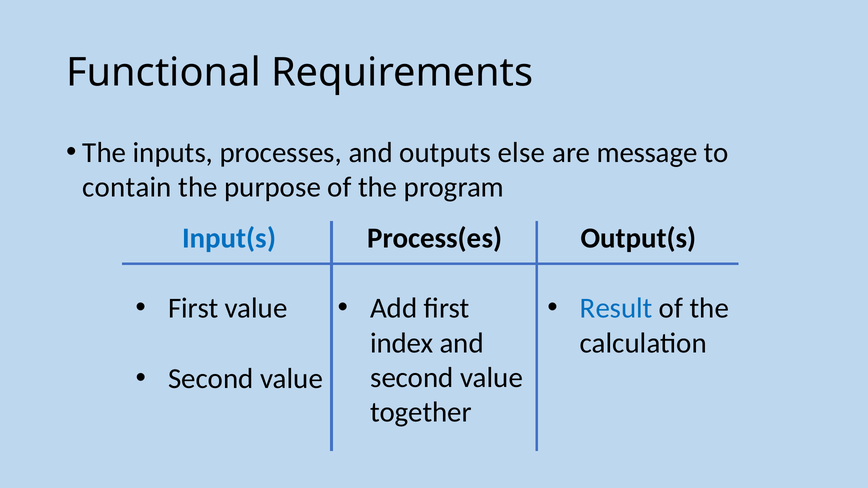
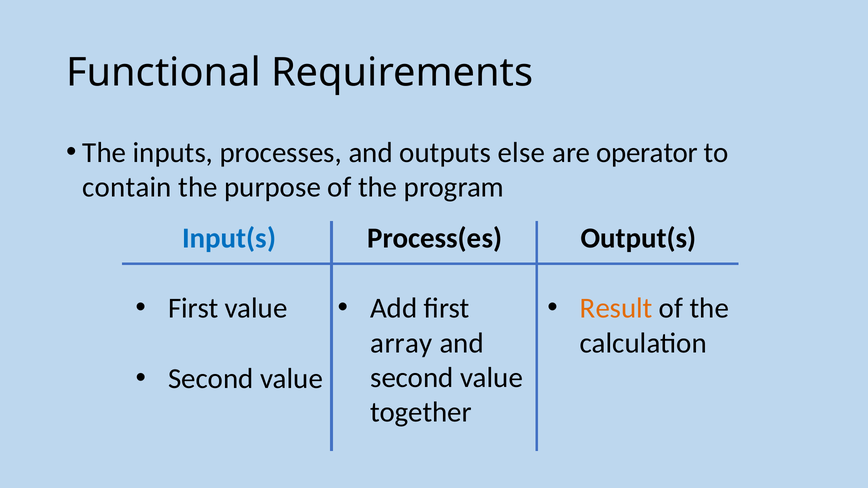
message: message -> operator (647, 153)
Result colour: blue -> orange (616, 308)
index: index -> array (401, 343)
